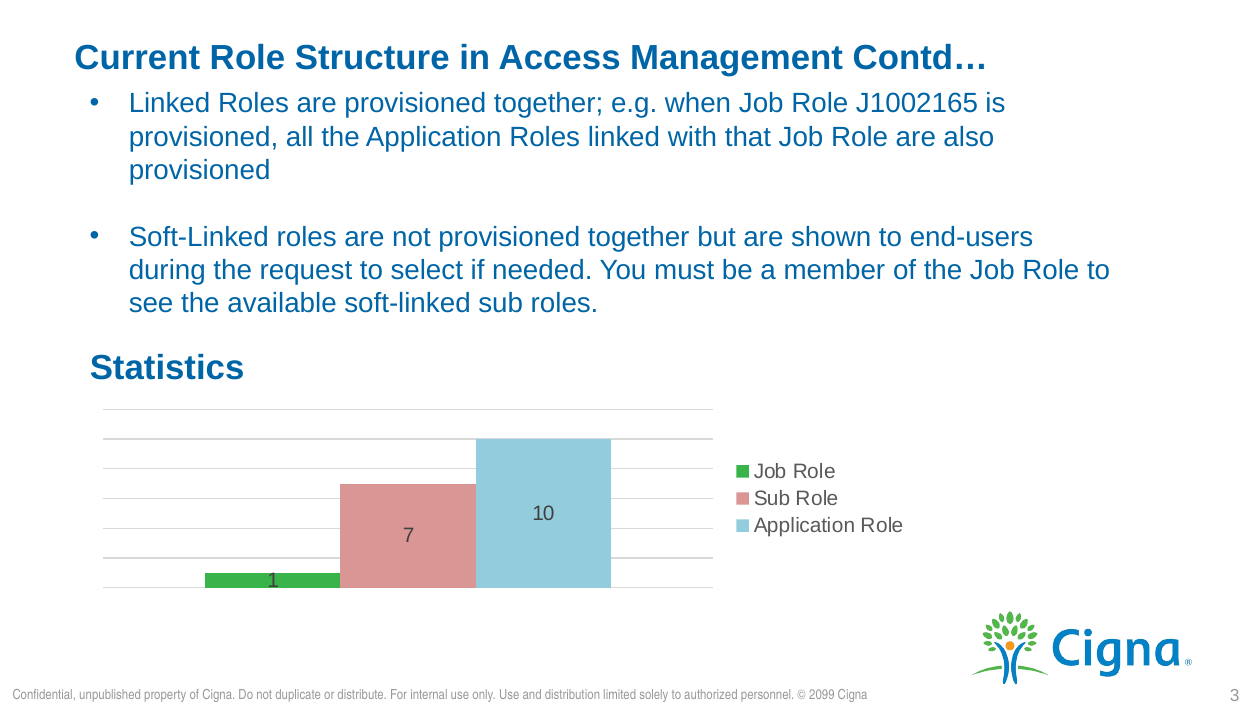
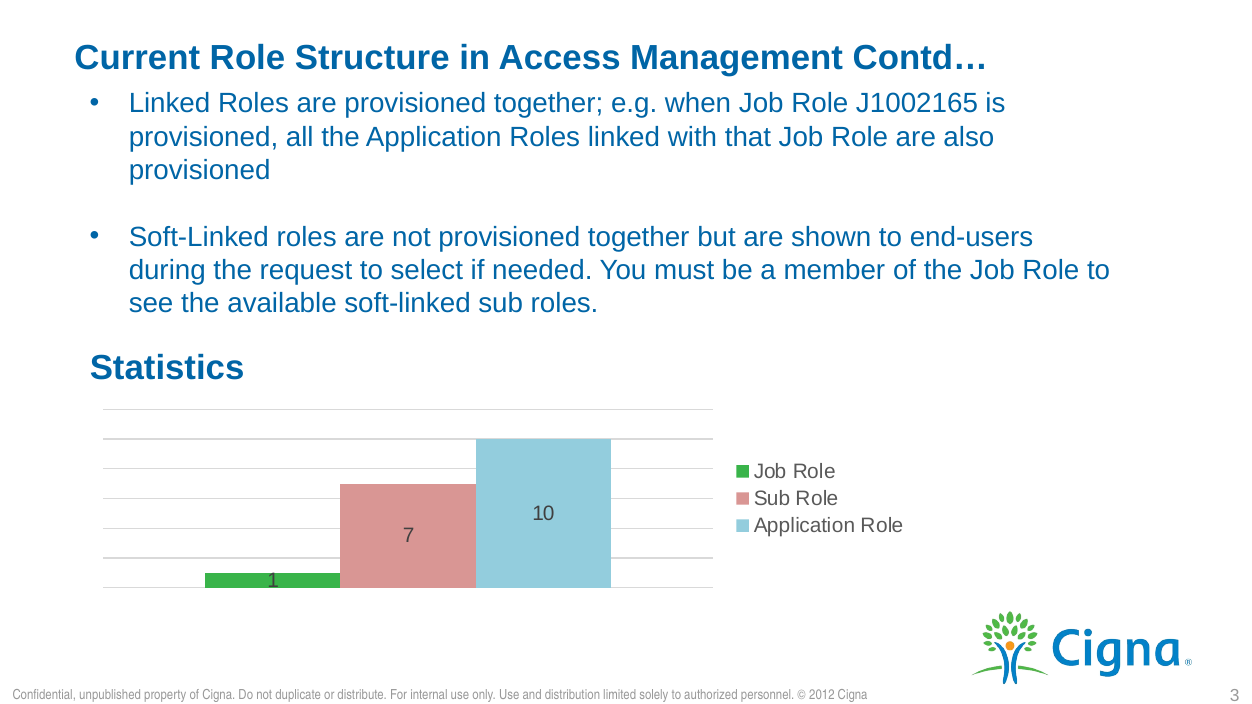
2099: 2099 -> 2012 (822, 695)
